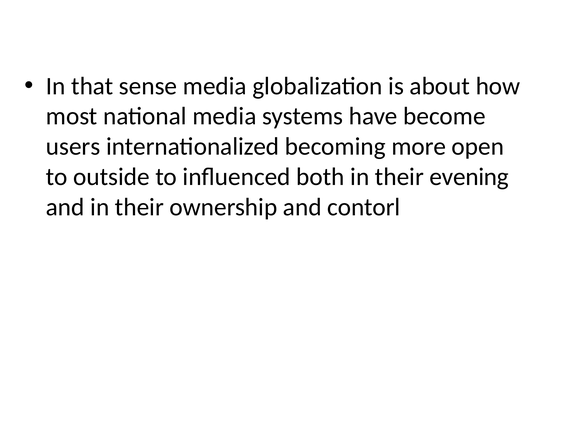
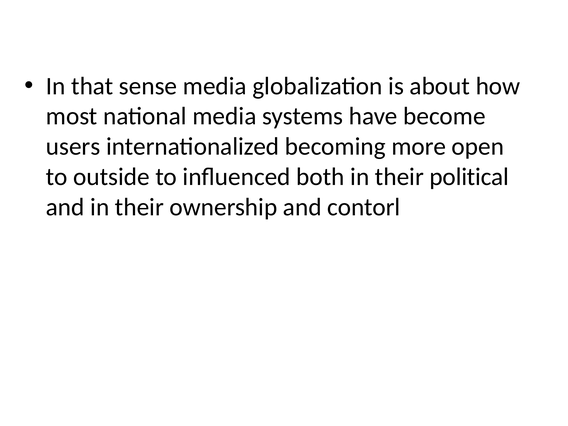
evening: evening -> political (469, 177)
